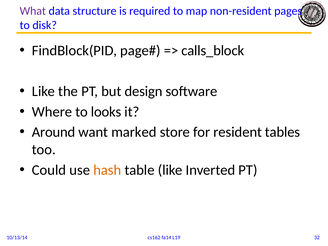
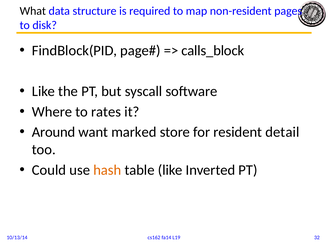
What colour: purple -> black (33, 11)
design: design -> syscall (144, 91)
looks: looks -> rates (106, 112)
tables: tables -> detail (282, 132)
